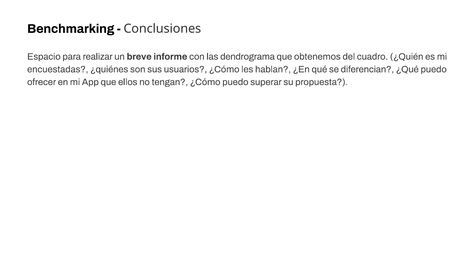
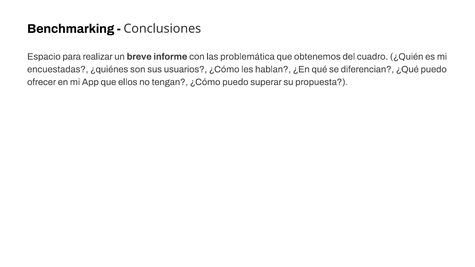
dendrograma: dendrograma -> problemática (247, 57)
